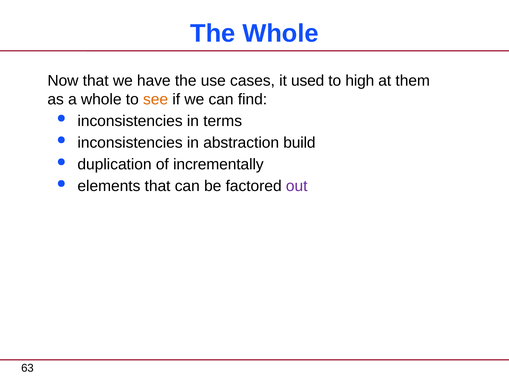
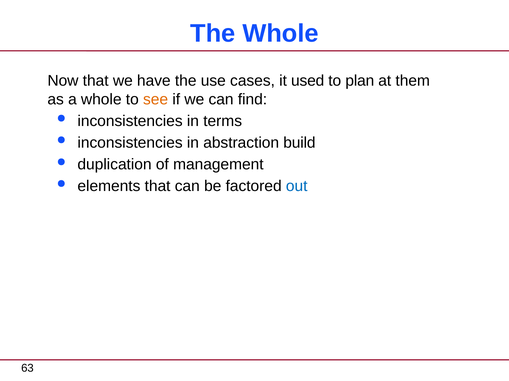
high: high -> plan (360, 81)
incrementally: incrementally -> management (218, 165)
out colour: purple -> blue (297, 186)
